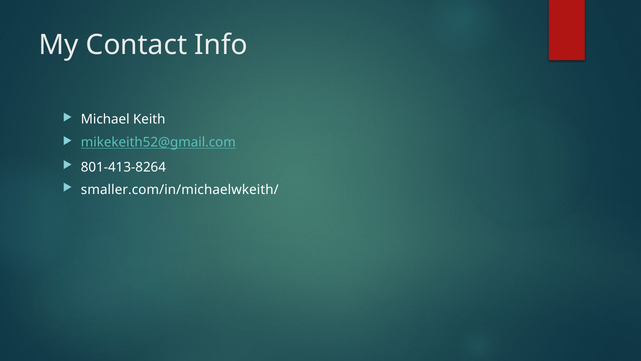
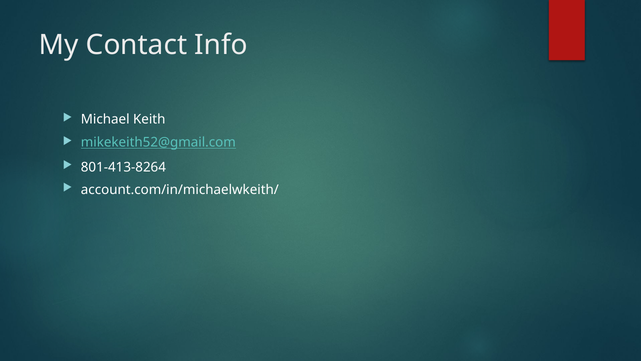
smaller.com/in/michaelwkeith/: smaller.com/in/michaelwkeith/ -> account.com/in/michaelwkeith/ (180, 190)
